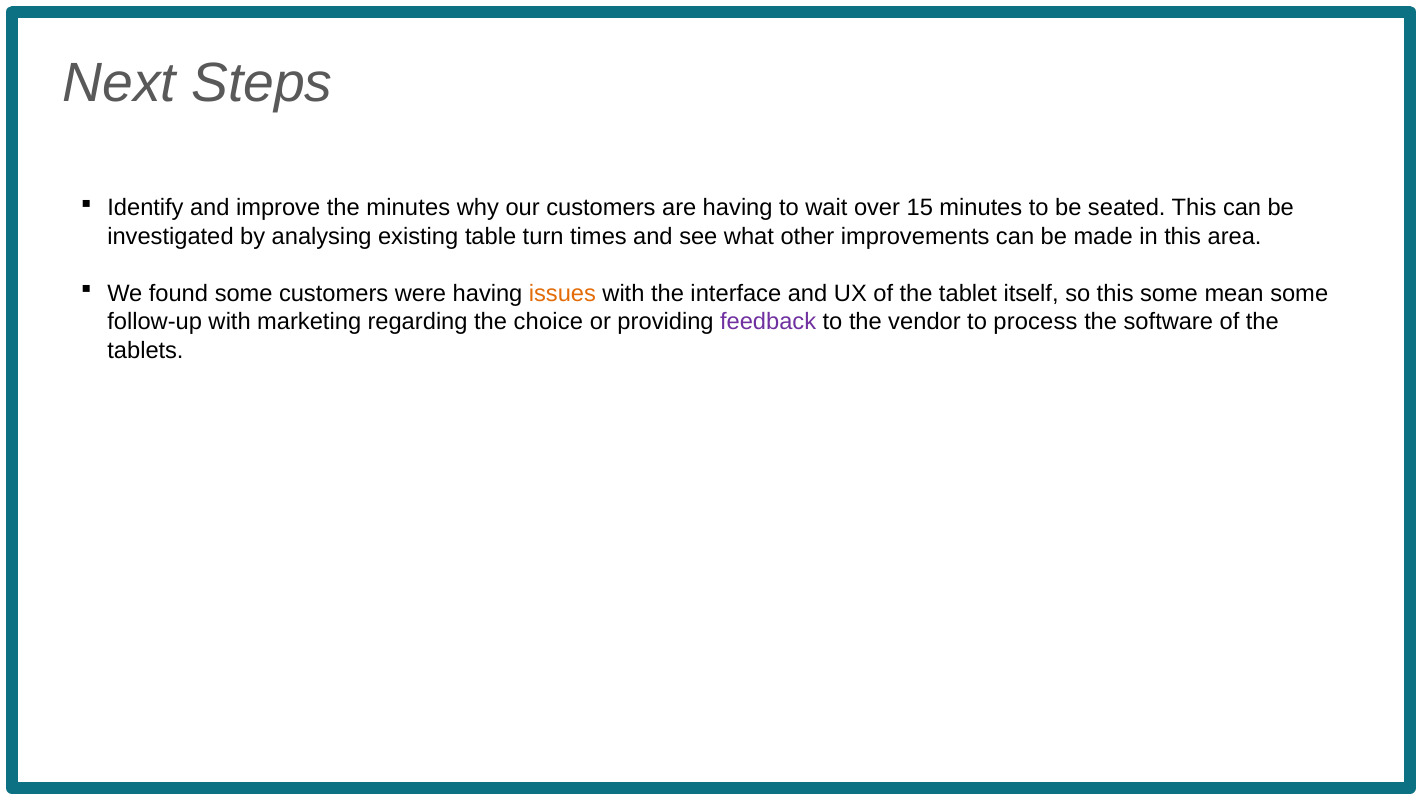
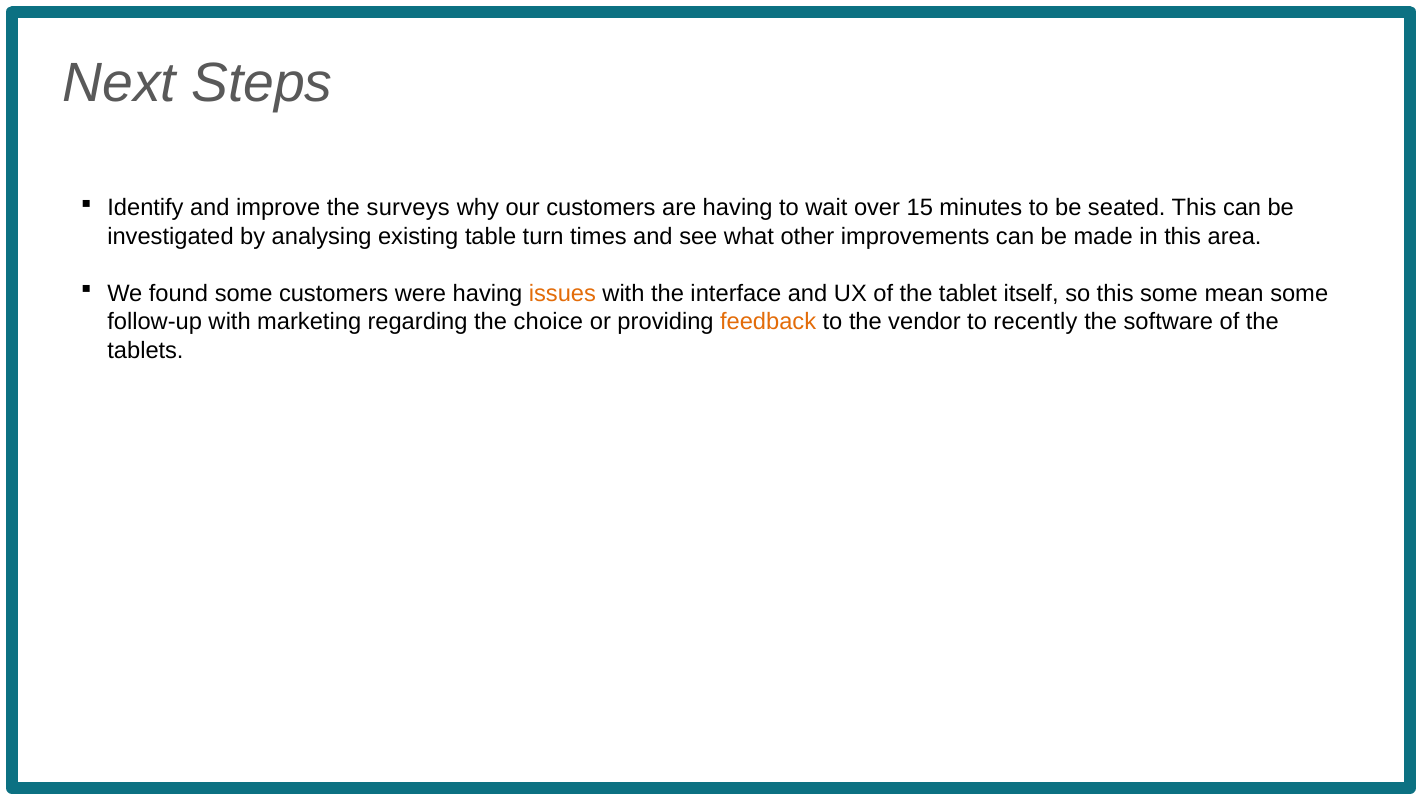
the minutes: minutes -> surveys (408, 208)
feedback colour: purple -> orange (768, 322)
process: process -> recently (1035, 322)
